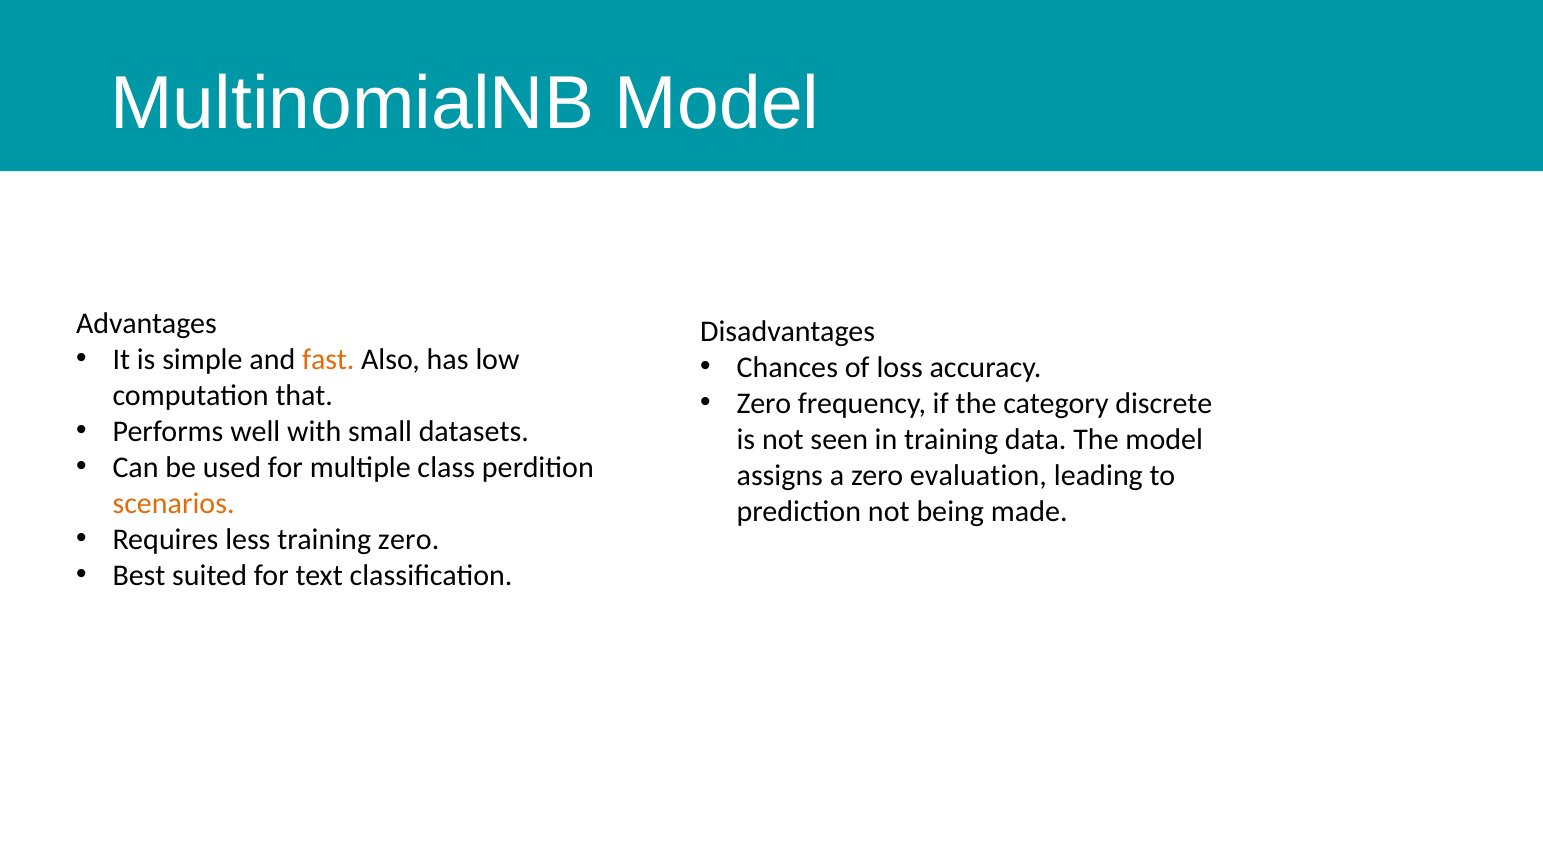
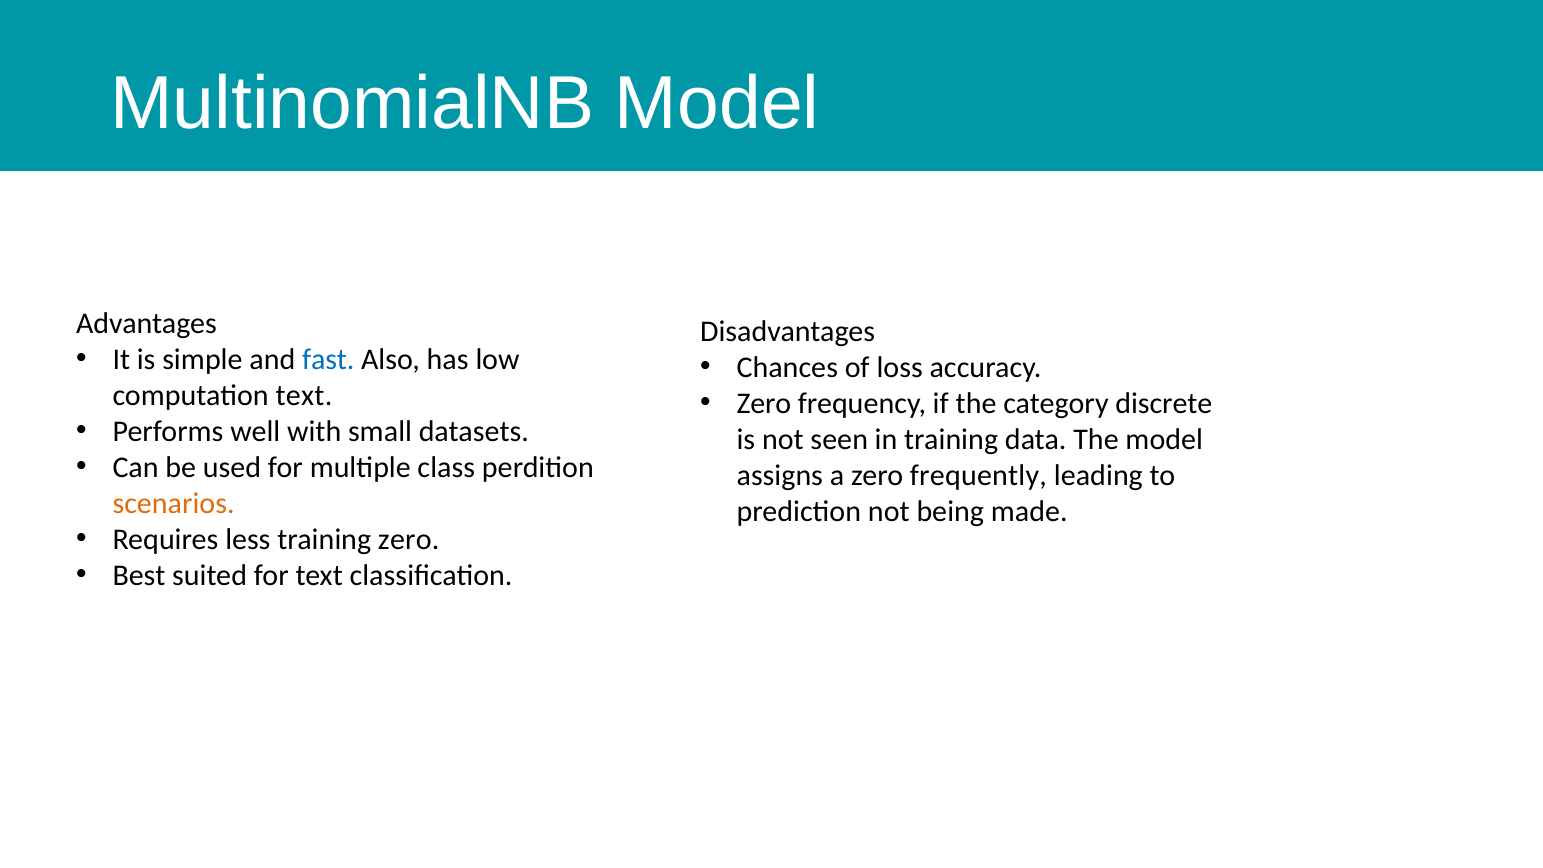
fast colour: orange -> blue (328, 359)
computation that: that -> text (304, 395)
evaluation: evaluation -> frequently (978, 475)
